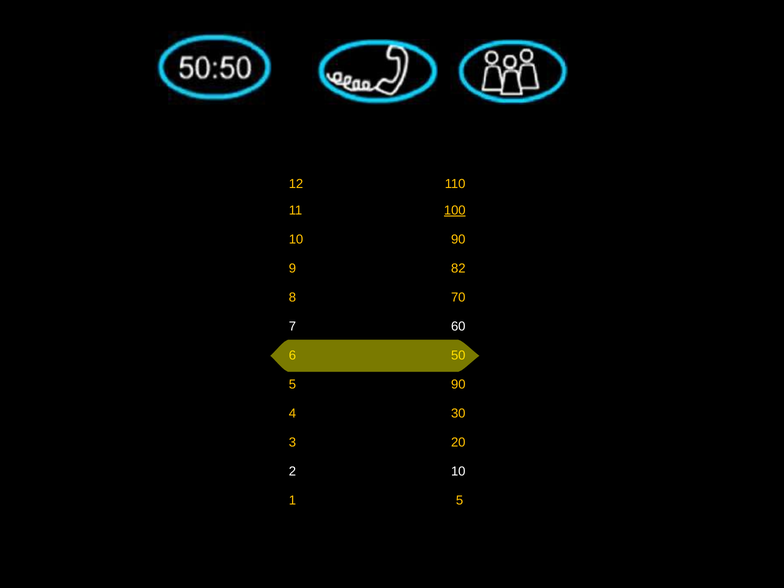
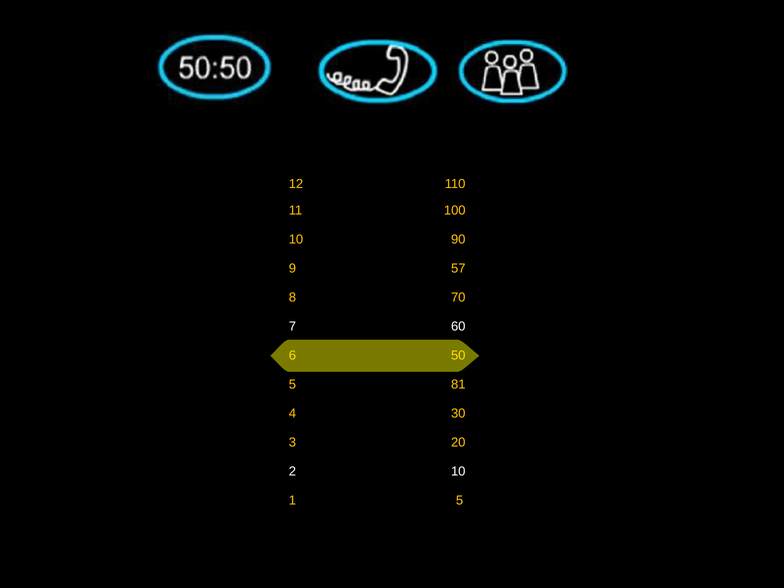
100 underline: present -> none (455, 210)
82: 82 -> 57 (458, 268)
5 90: 90 -> 81 (458, 384)
